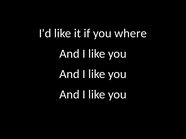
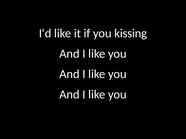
where: where -> kissing (131, 33)
